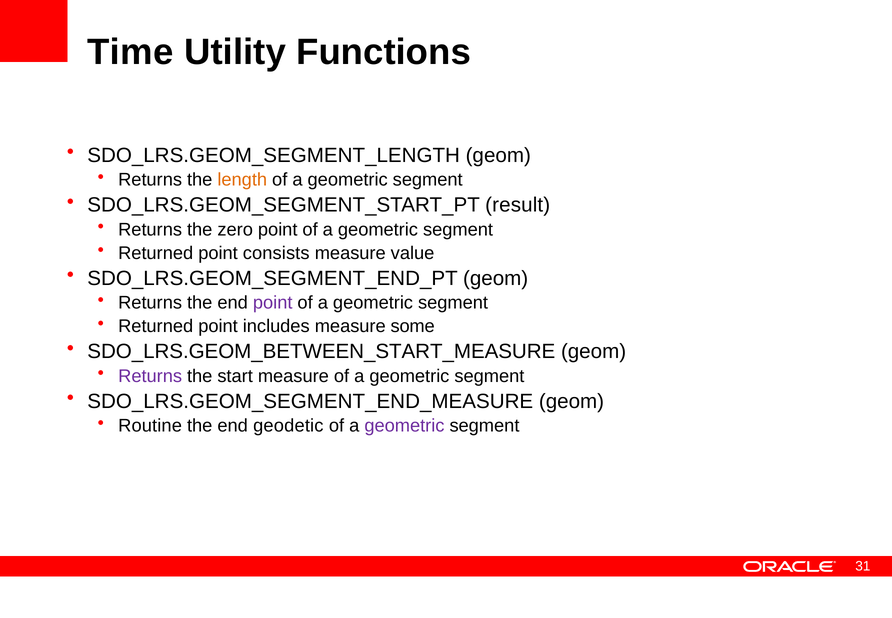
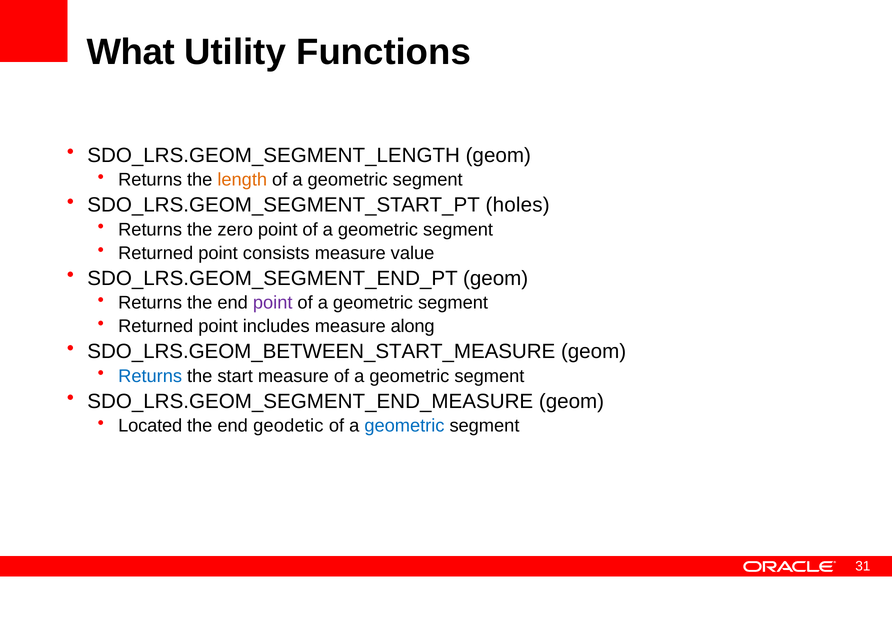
Time: Time -> What (131, 52)
result: result -> holes (518, 205)
some: some -> along (413, 326)
Returns colour: purple -> blue (150, 376)
Routine: Routine -> Located (150, 426)
geometric colour: purple -> blue (404, 426)
